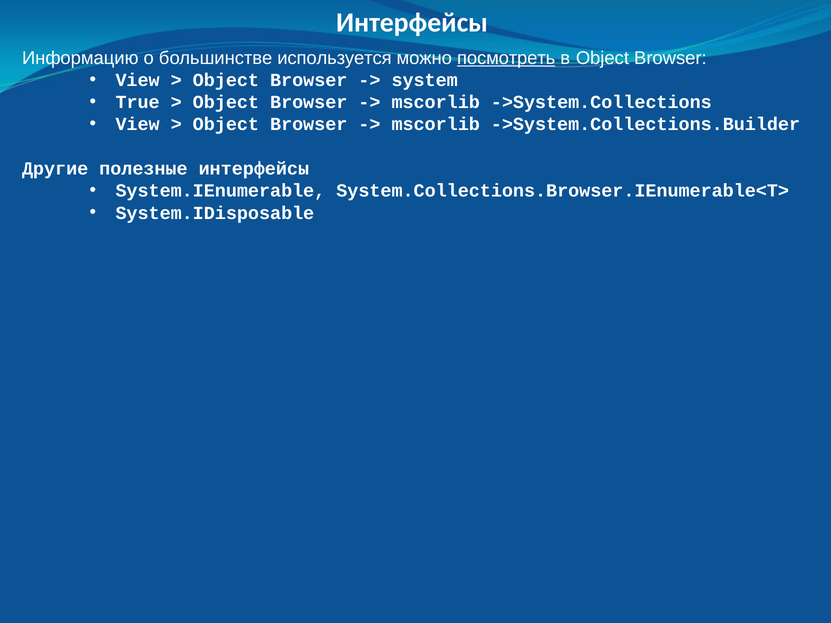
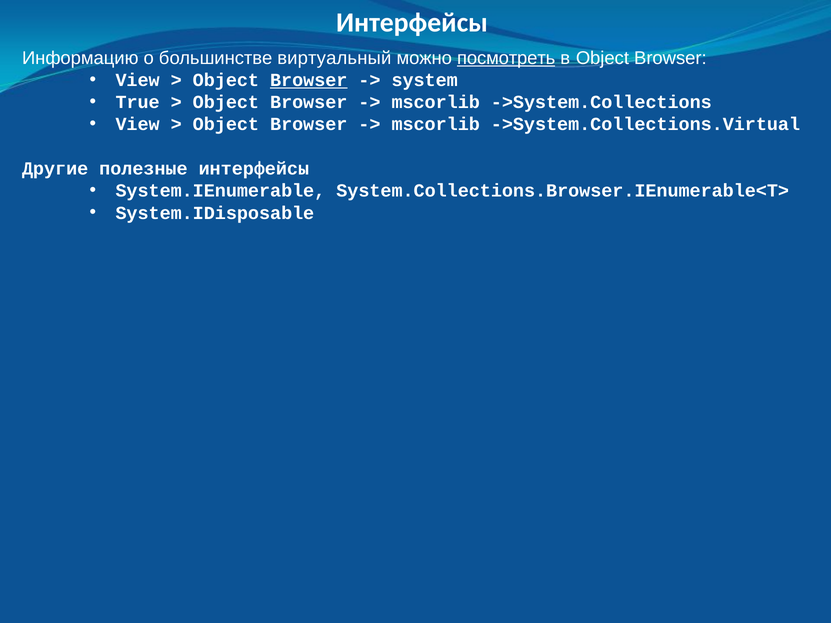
используется: используется -> виртуальный (334, 58)
Browser underline: none -> present (309, 80)
->System.Collections.Builder: ->System.Collections.Builder -> ->System.Collections.Virtual (645, 124)
